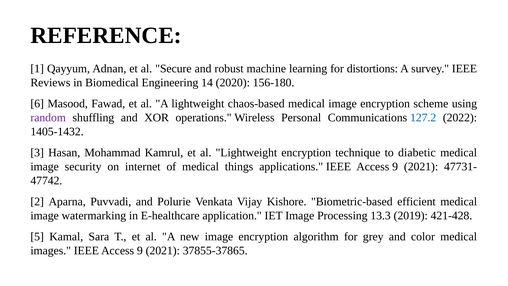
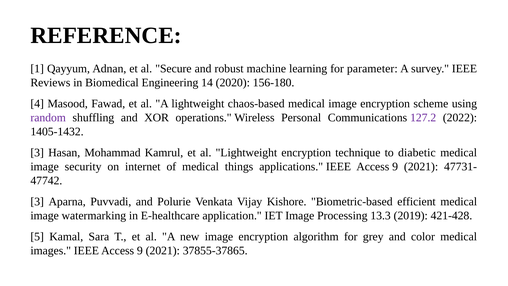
distortions: distortions -> parameter (372, 69)
6: 6 -> 4 (37, 104)
127.2 colour: blue -> purple (423, 118)
2: 2 -> 3 (37, 201)
